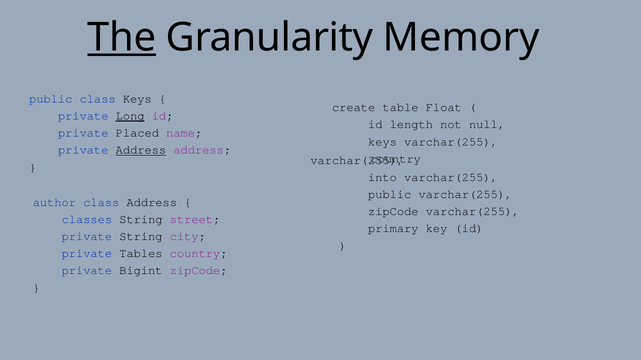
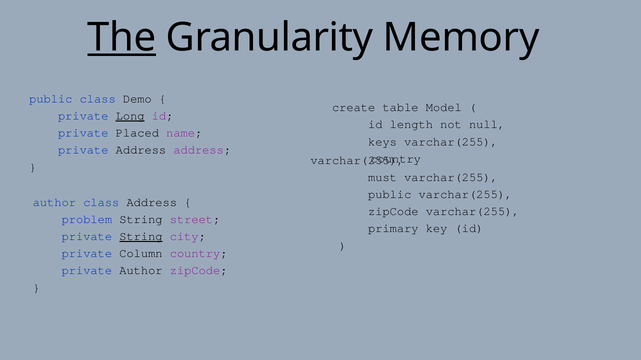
class Keys: Keys -> Demo (137, 99)
Float: Float -> Model (444, 108)
Address underline: present -> none (141, 150)
into: into -> must (383, 177)
classes: classes -> problem (87, 220)
String underline: none -> present (141, 237)
Tables: Tables -> Column (141, 254)
private Bigint: Bigint -> Author (141, 271)
